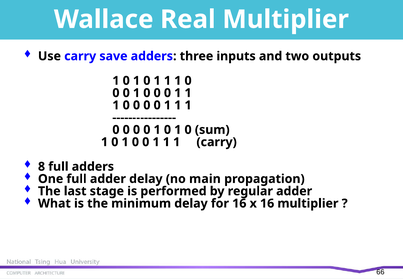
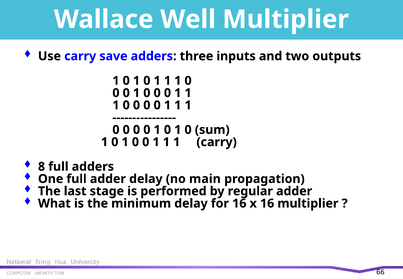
Real: Real -> Well (188, 19)
